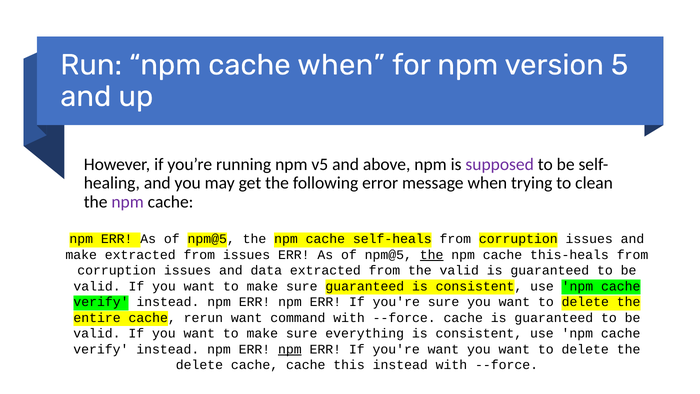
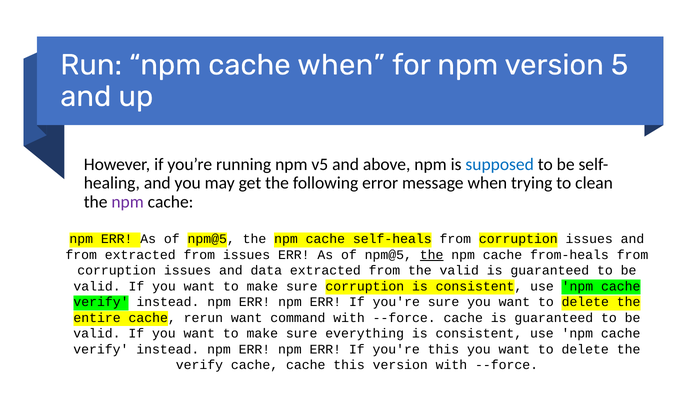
supposed colour: purple -> blue (500, 164)
make: make -> from (81, 255)
this-heals: this-heals -> from-heals (569, 255)
sure guaranteed: guaranteed -> corruption (365, 286)
npm underline: present -> none (290, 349)
you're want: want -> this (443, 349)
delete: delete -> verify (199, 365)
this instead: instead -> version (400, 365)
